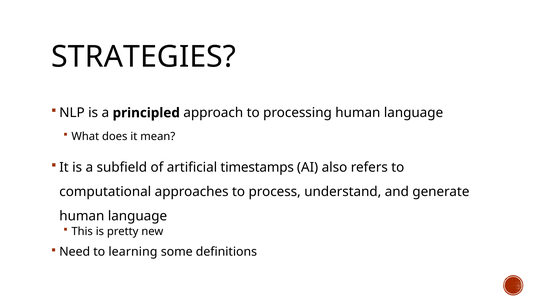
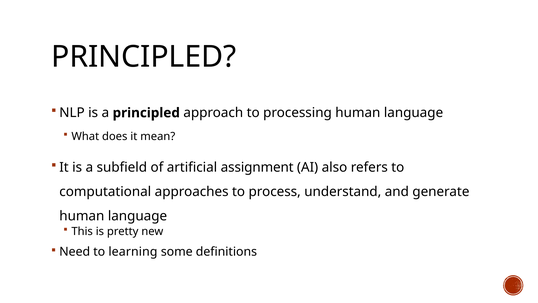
STRATEGIES: STRATEGIES -> PRINCIPLED (144, 57)
timestamps: timestamps -> assignment (257, 167)
